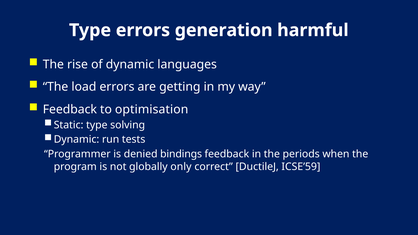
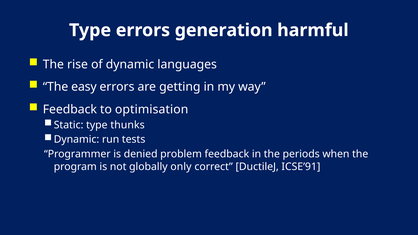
load: load -> easy (84, 87)
solving: solving -> thunks (128, 125)
bindings: bindings -> problem (181, 154)
ICSE’59: ICSE’59 -> ICSE’91 (301, 167)
